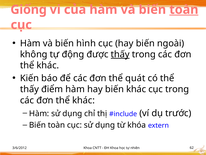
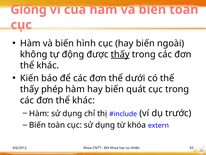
toàn underline: present -> none (184, 10)
quát: quát -> dưới (135, 78)
điểm: điểm -> phép (52, 89)
biến khác: khác -> quát (136, 89)
